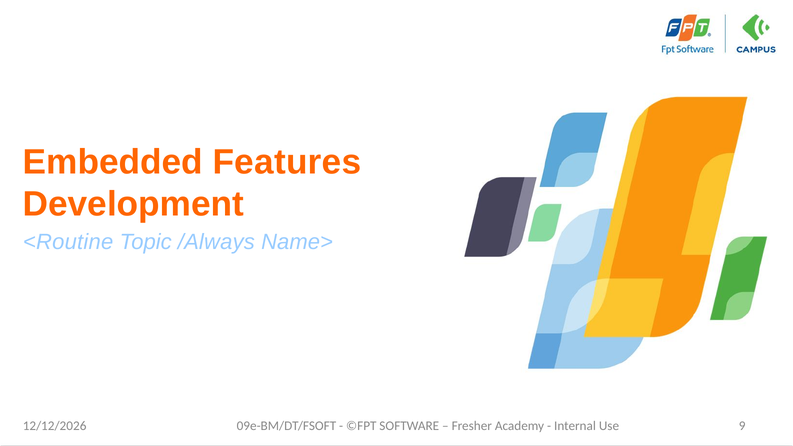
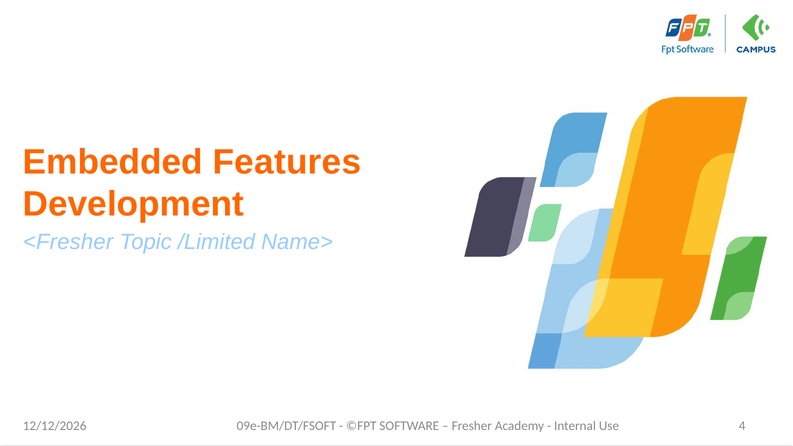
<Routine: <Routine -> <Fresher (68, 242)
/Always: /Always -> /Limited (216, 242)
9: 9 -> 4 (742, 426)
